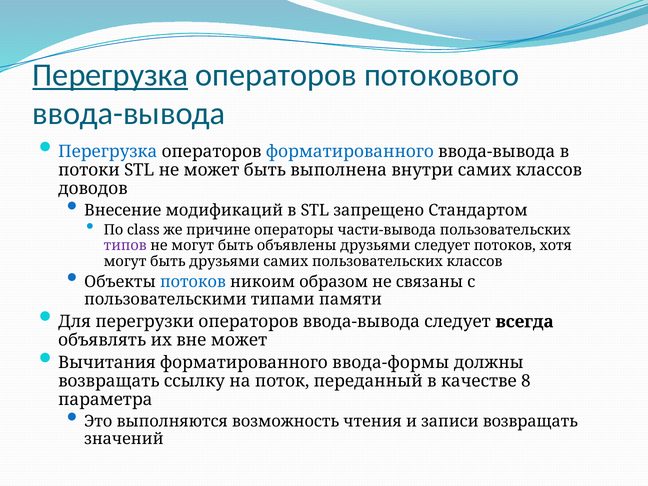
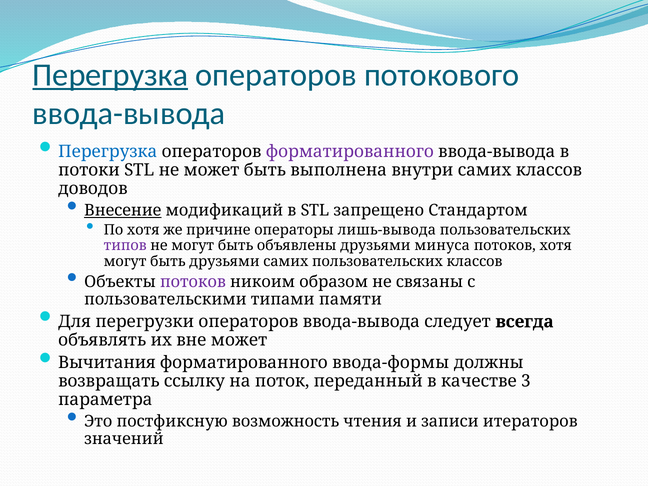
форматированного colour: blue -> purple (350, 152)
Внесение underline: none -> present (123, 211)
По class: class -> хотя (143, 230)
части-вывода: части-вывода -> лишь-вывода (387, 230)
друзьями следует: следует -> минуса (442, 246)
потоков colour: blue -> purple (193, 282)
8: 8 -> 3 (526, 381)
выполняются: выполняются -> постфиксную (172, 421)
записи возвращать: возвращать -> итераторов (530, 421)
